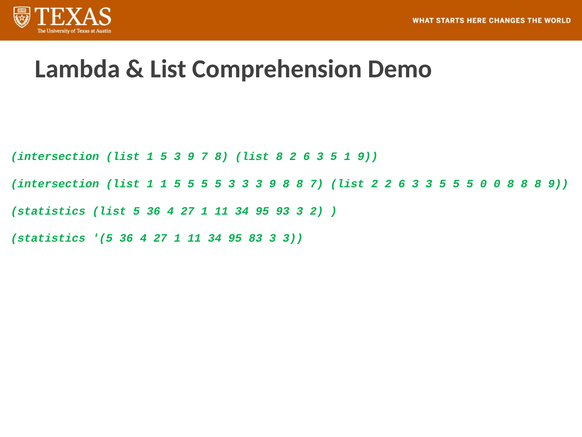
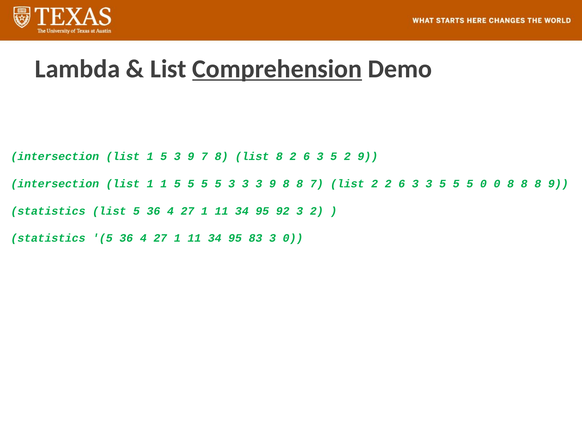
Comprehension underline: none -> present (277, 69)
5 1: 1 -> 2 (347, 156)
93: 93 -> 92 (283, 211)
83 3 3: 3 -> 0 (293, 238)
